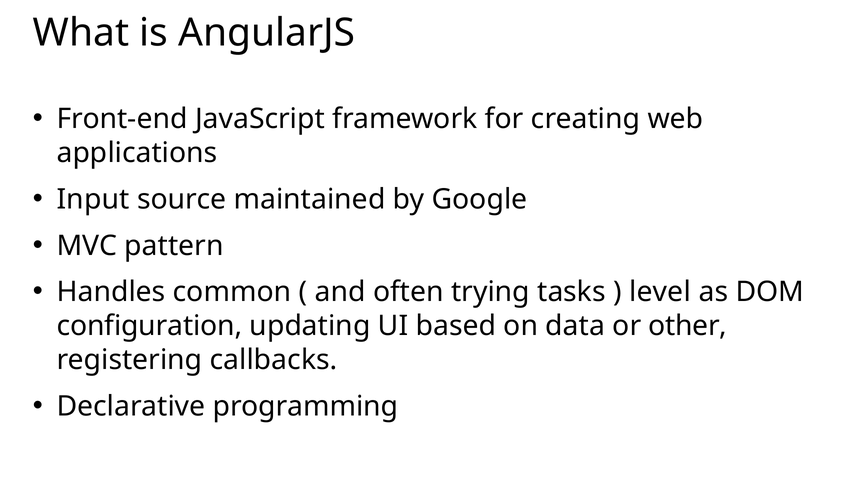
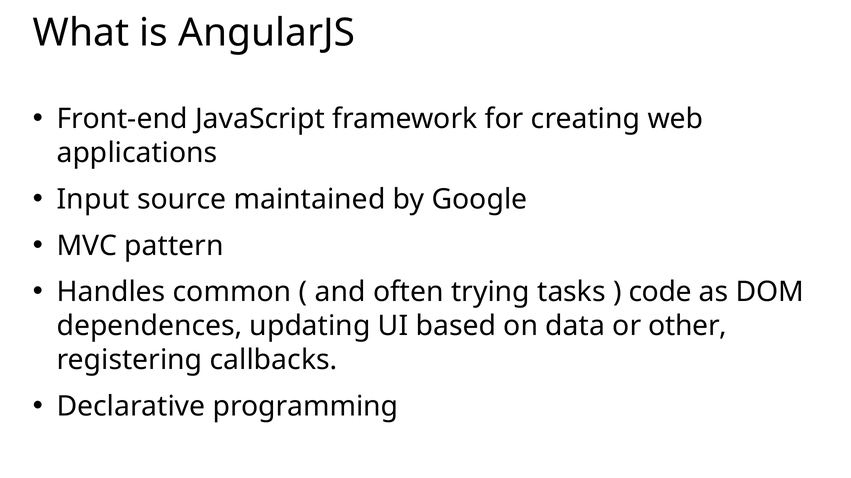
level: level -> code (660, 292)
configuration: configuration -> dependences (149, 327)
